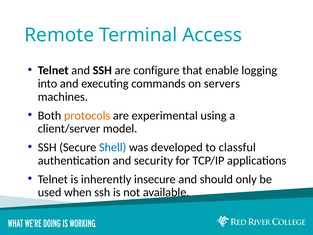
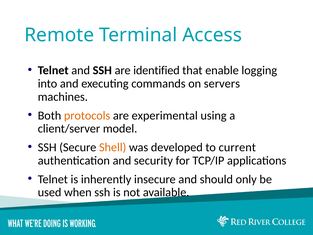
configure: configure -> identified (156, 70)
Shell colour: blue -> orange (113, 147)
classful: classful -> current (237, 147)
